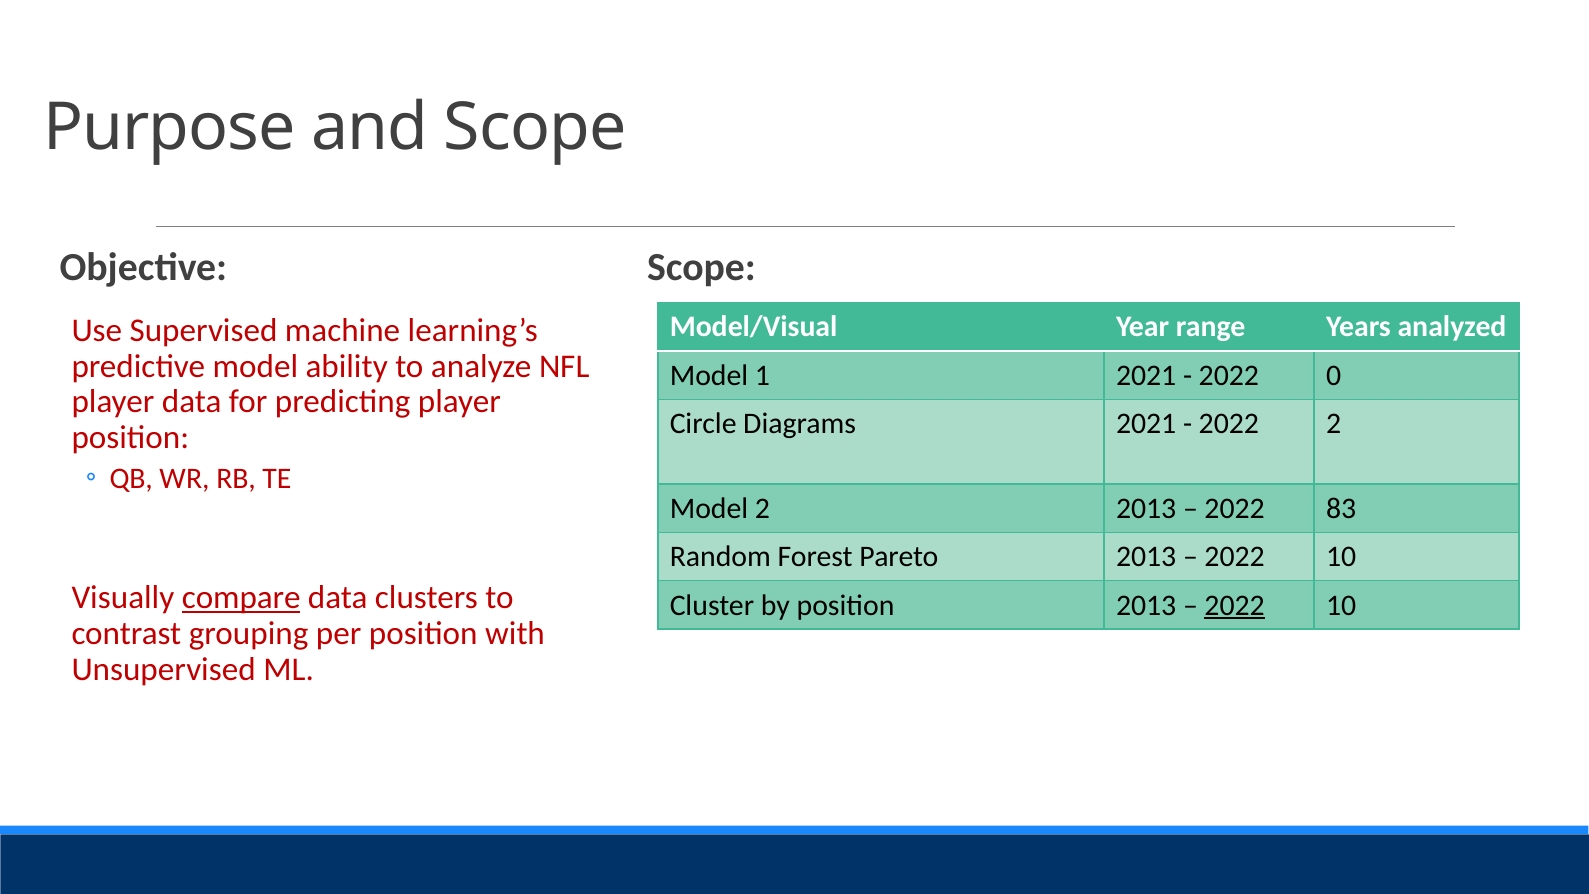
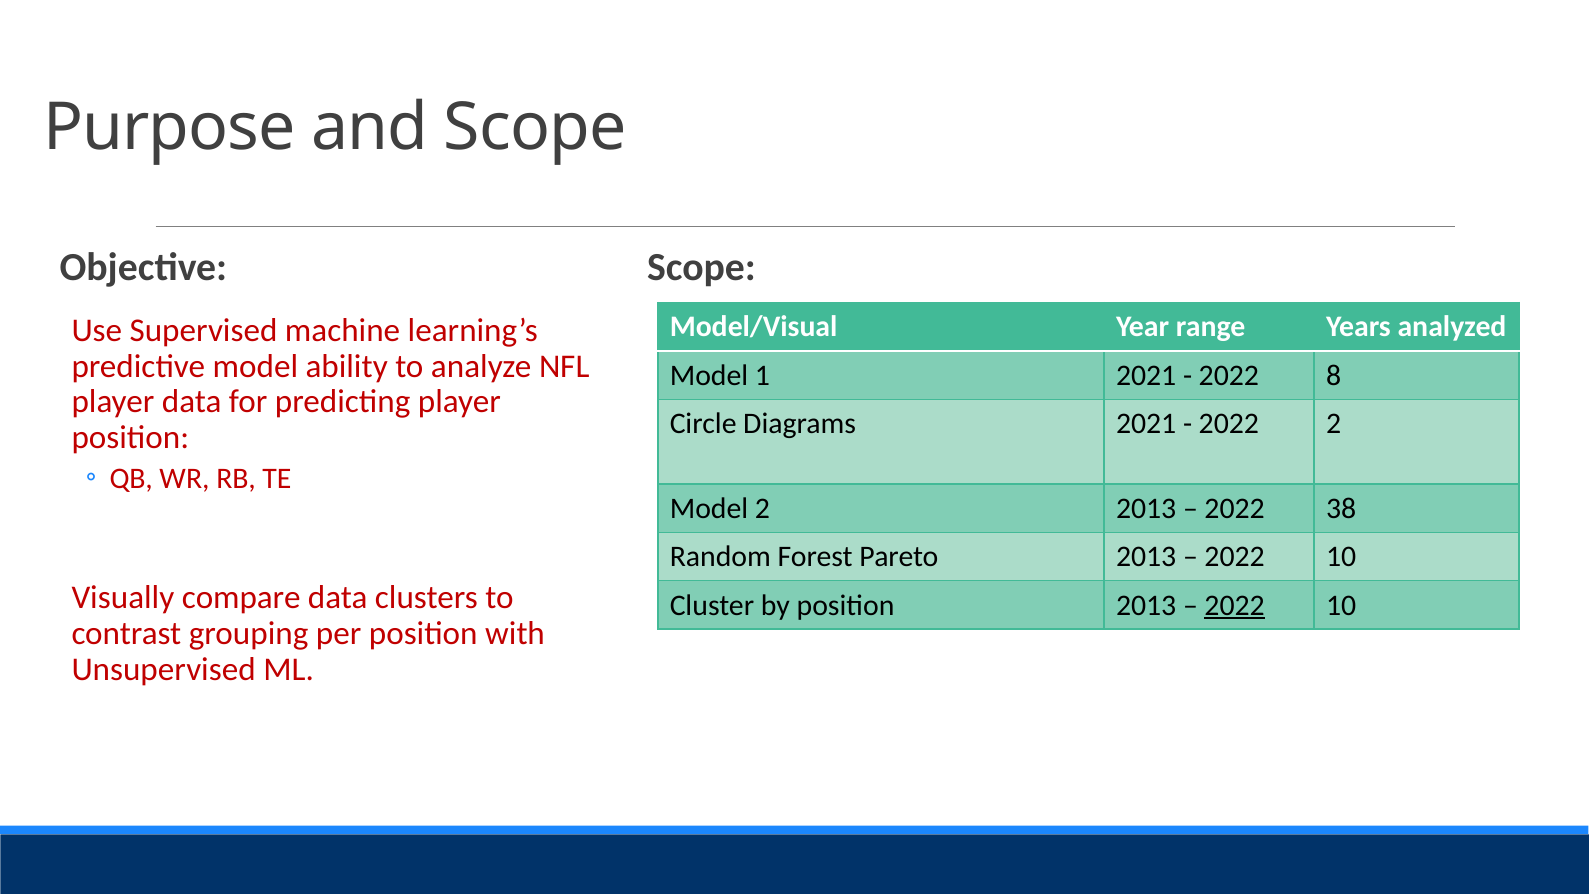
0: 0 -> 8 (1334, 375)
83: 83 -> 38 (1341, 508)
compare underline: present -> none (241, 598)
